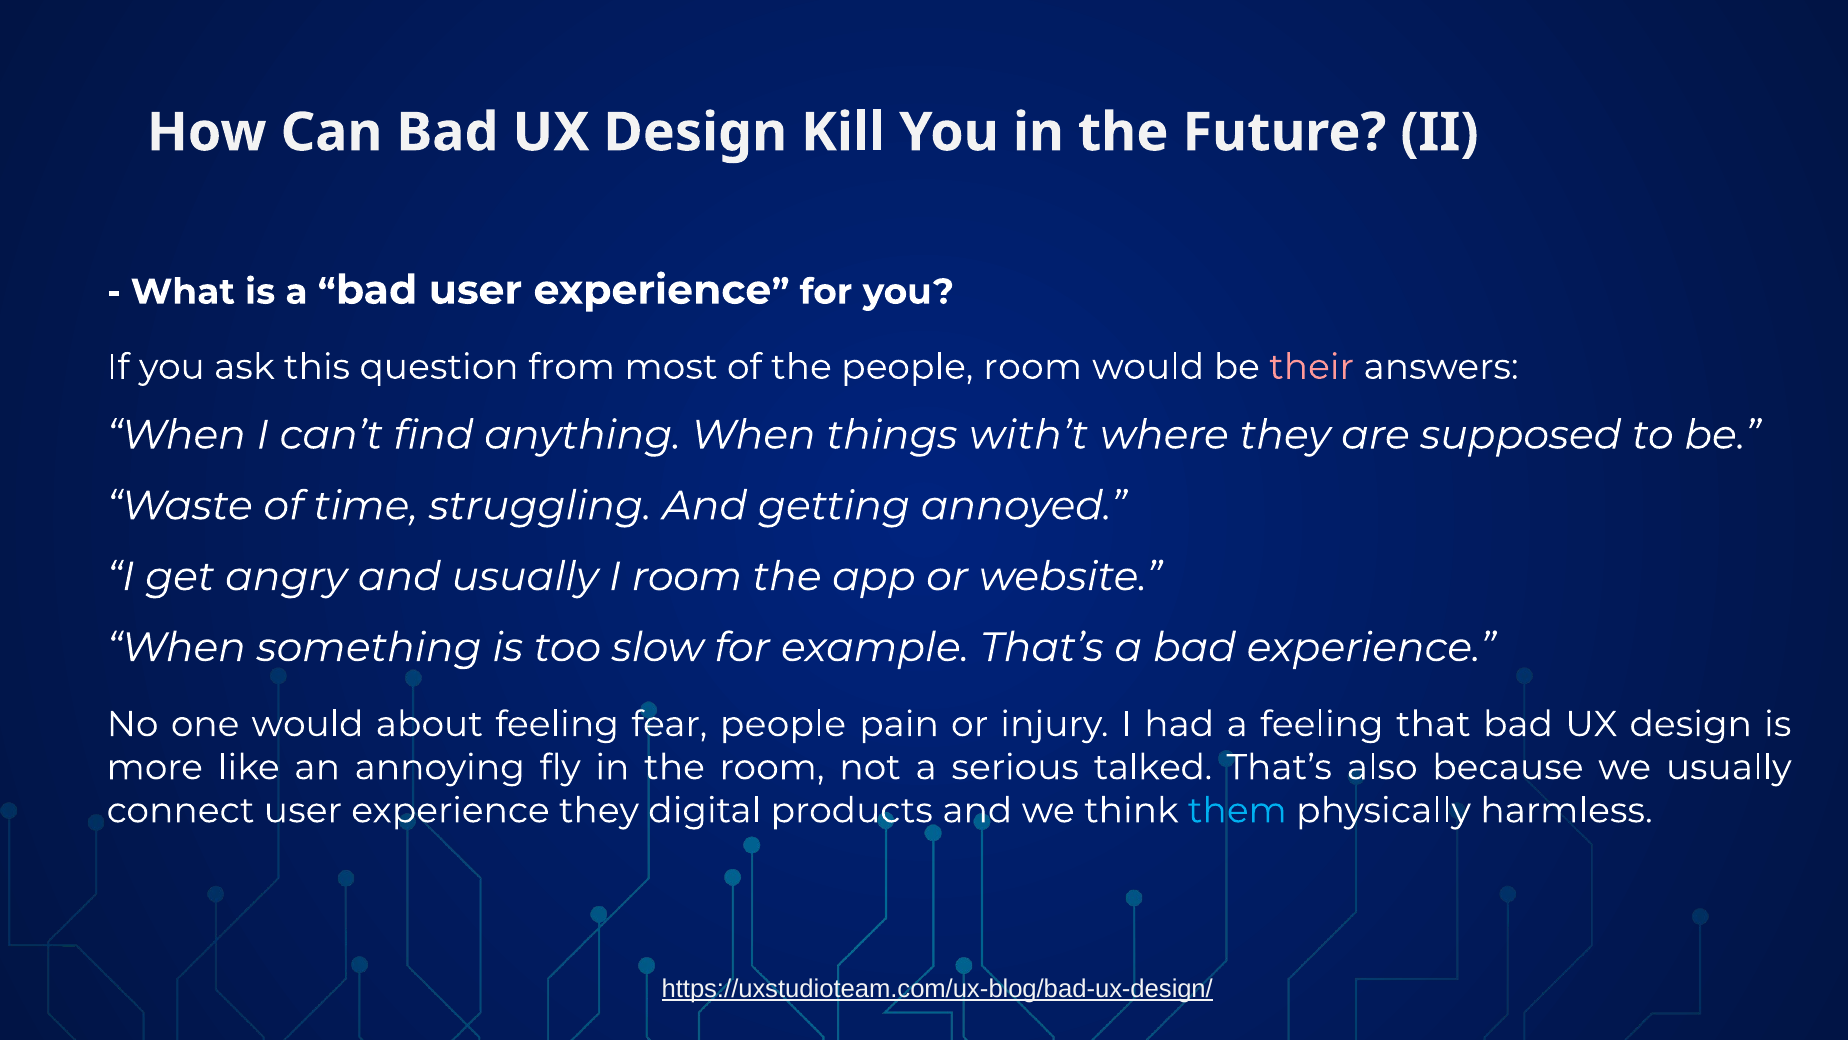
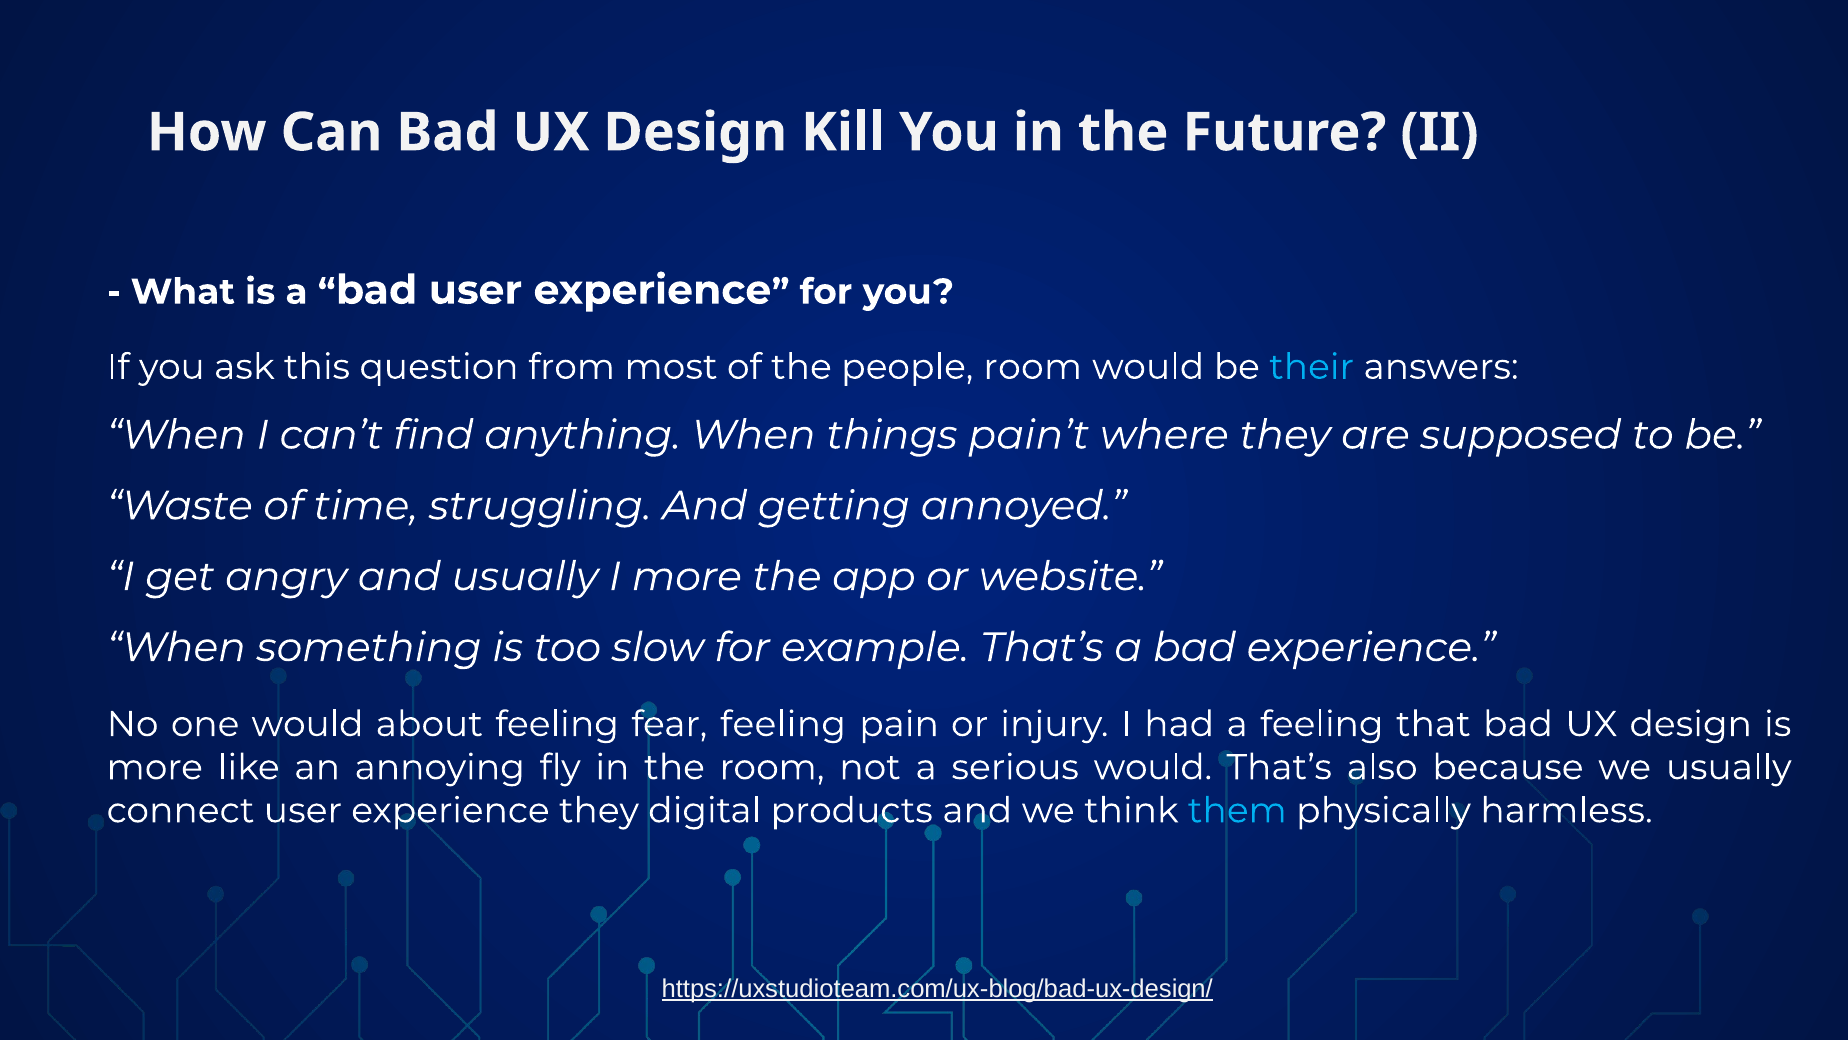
their colour: pink -> light blue (1312, 367)
with’t: with’t -> pain’t (1029, 435)
I room: room -> more (687, 576)
fear people: people -> feeling (783, 724)
serious talked: talked -> would (1153, 767)
